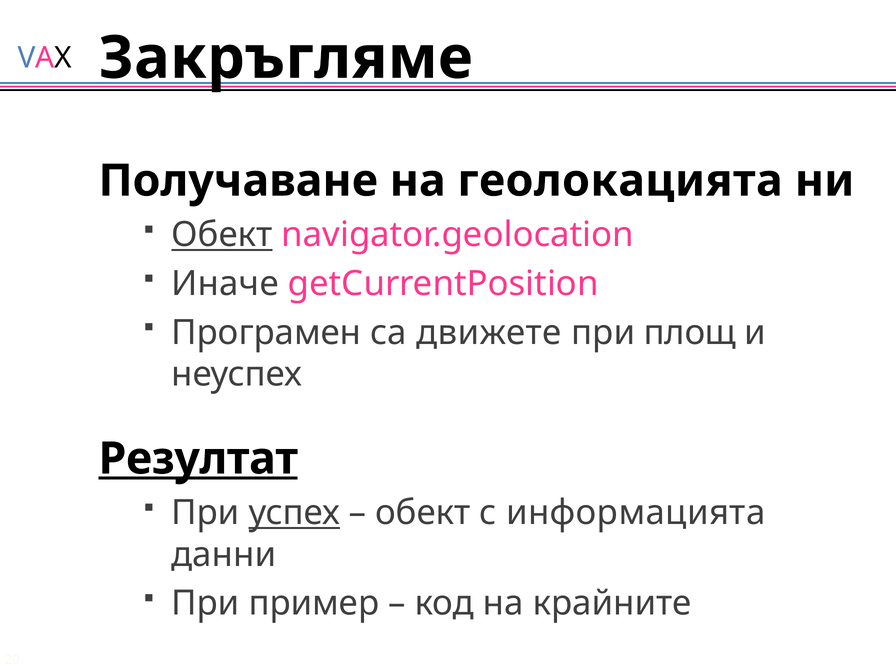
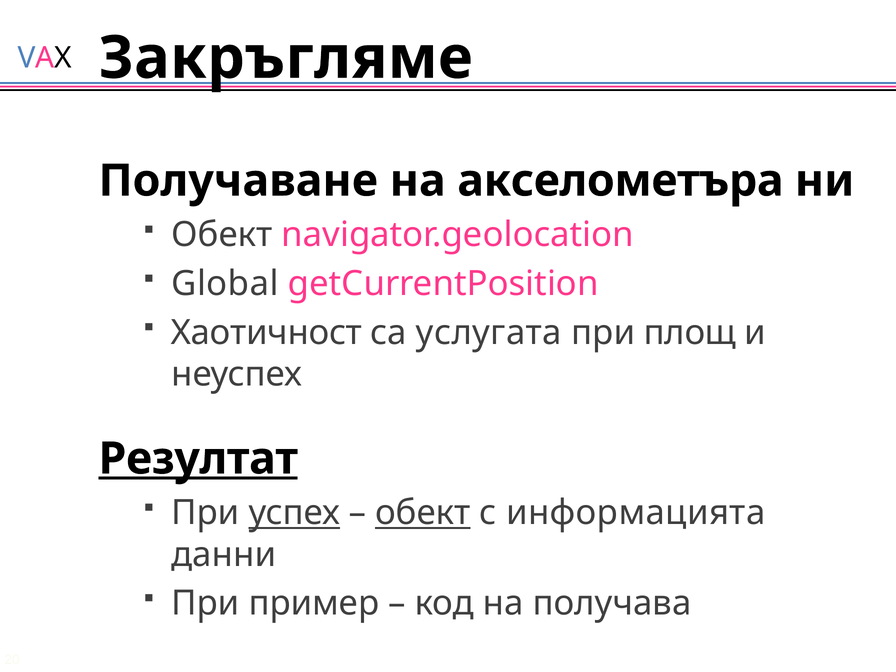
геолокацията: геолокацията -> акселометъра (620, 181)
Обект underline: present -> none (222, 235)
Иначе: Иначе -> Global (225, 284)
Програмен: Програмен -> Хаотичност (266, 333)
движете: движете -> услугата (489, 333)
обект underline: none -> present (423, 513)
крайните: крайните -> получава (612, 603)
